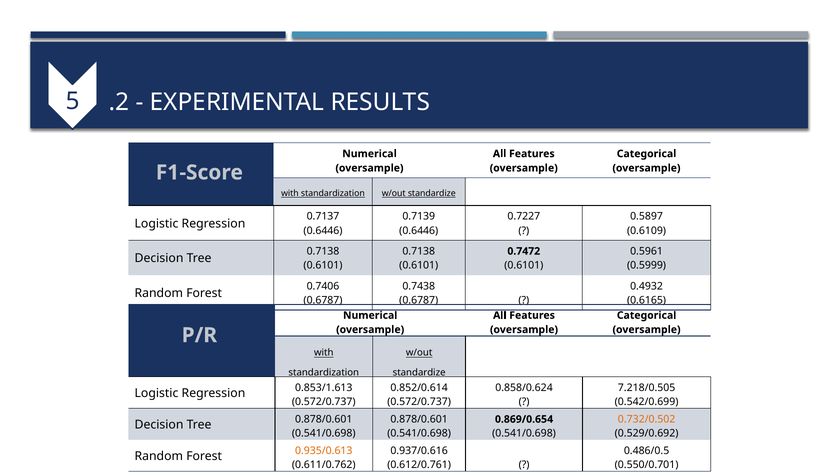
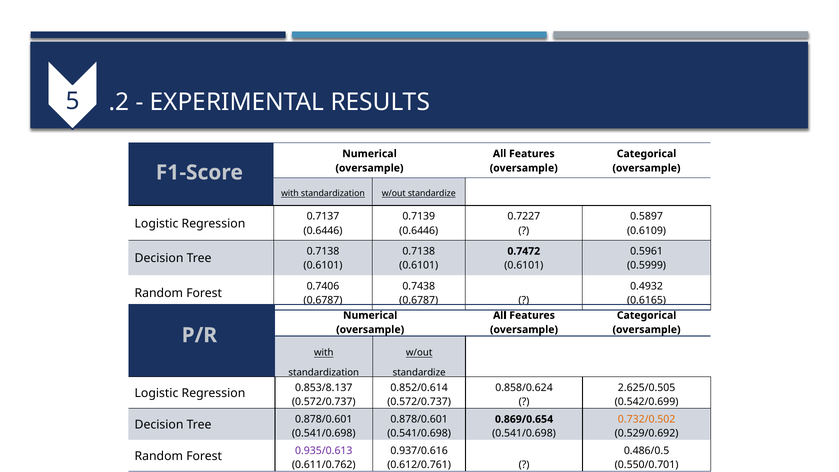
7.218/0.505: 7.218/0.505 -> 2.625/0.505 (647, 388)
0.853/1.613: 0.853/1.613 -> 0.853/8.137 (324, 388)
0.935/0.613 colour: orange -> purple (324, 451)
